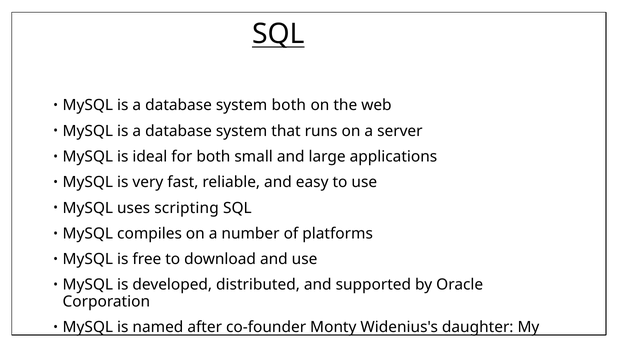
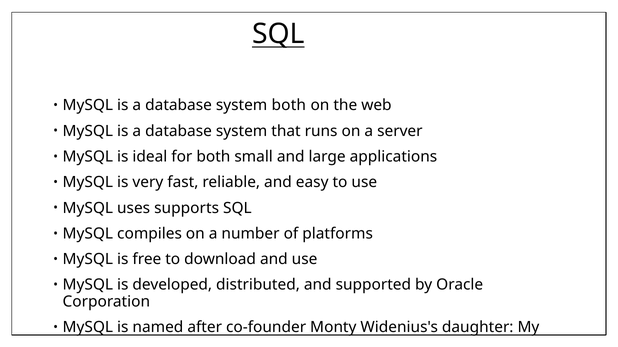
scripting: scripting -> supports (187, 208)
